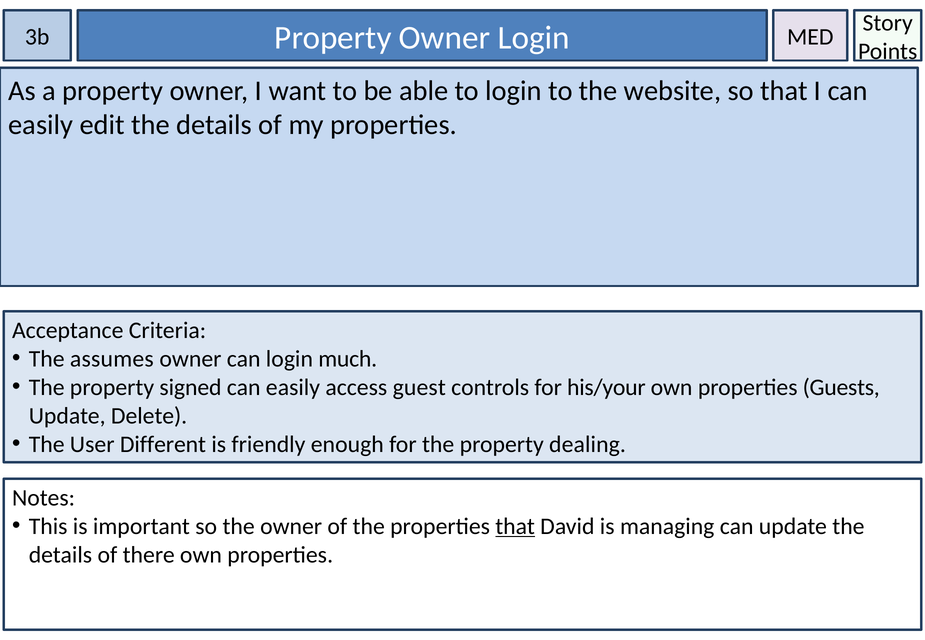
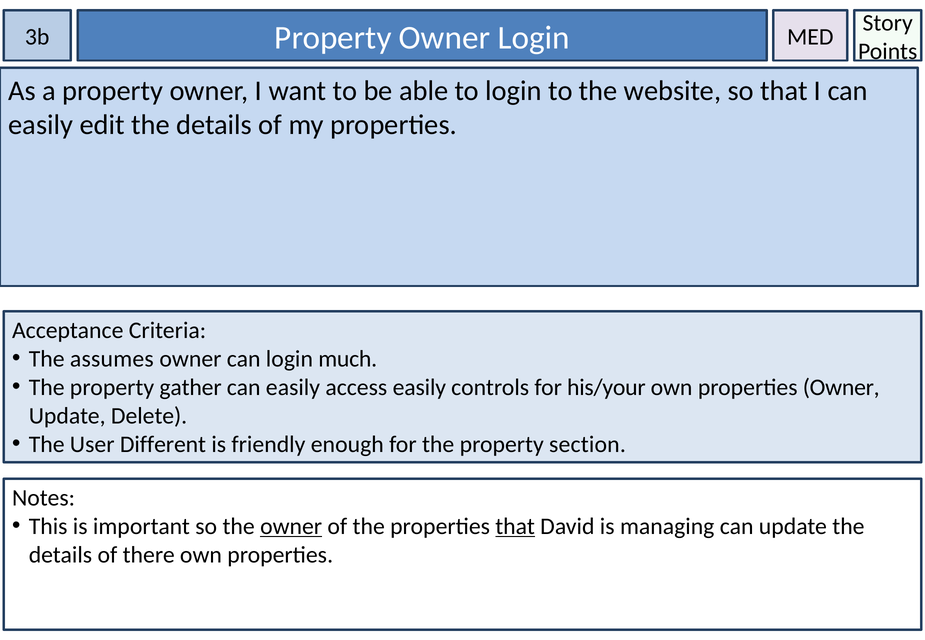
signed: signed -> gather (191, 388)
access guest: guest -> easily (419, 388)
properties Guests: Guests -> Owner (841, 388)
dealing: dealing -> section (587, 445)
owner underline: none -> present (291, 527)
